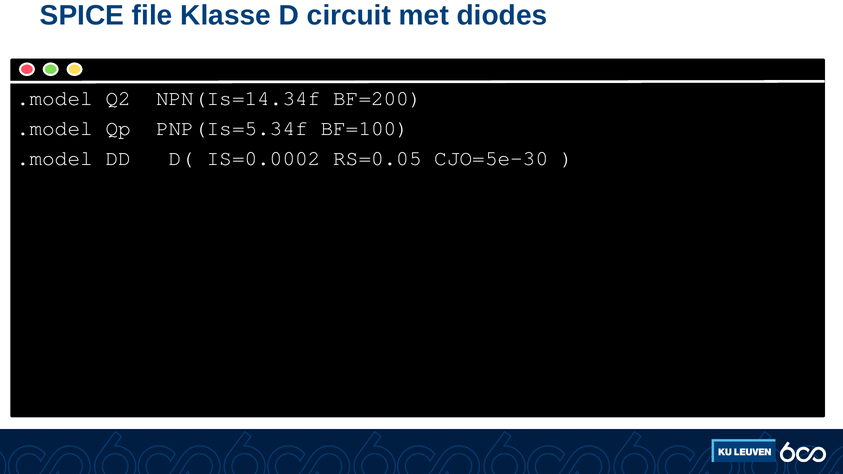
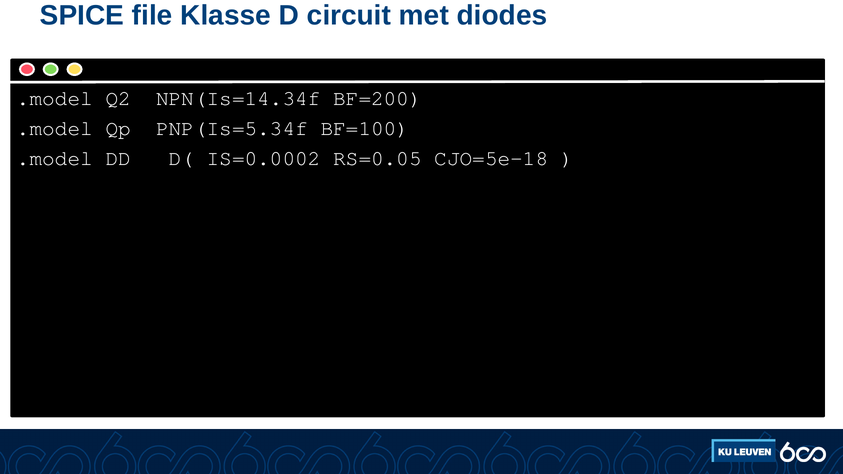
CJO=5e-30: CJO=5e-30 -> CJO=5e-18 (491, 158)
